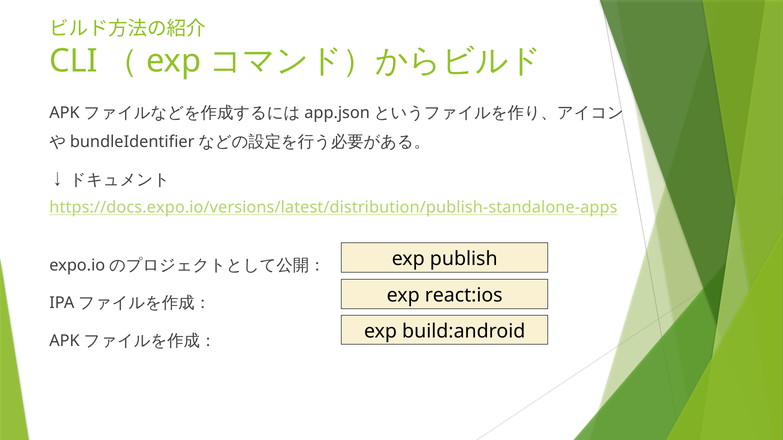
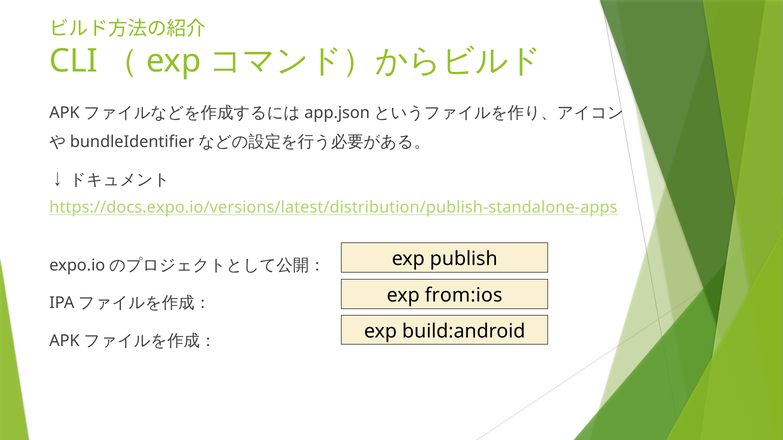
react:ios: react:ios -> from:ios (464, 296)
